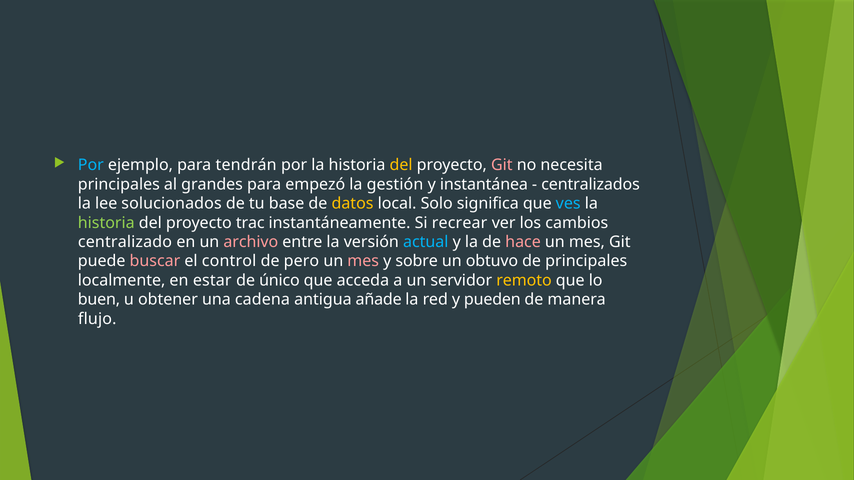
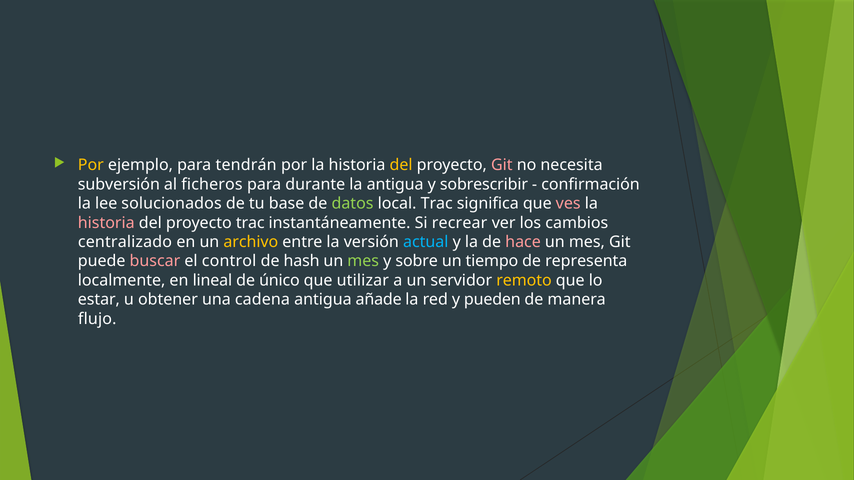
Por colour: light blue -> yellow (91, 165)
principales: principales -> subversión (119, 184)
grandes: grandes -> ficheros (212, 184)
empezó: empezó -> durante (315, 184)
la gestión: gestión -> antigua (395, 184)
instantánea: instantánea -> sobrescribir (484, 184)
centralizados: centralizados -> confirmación (591, 184)
datos colour: yellow -> light green (353, 204)
local Solo: Solo -> Trac (437, 204)
ves colour: light blue -> pink (568, 204)
historia colour: light green -> pink (106, 223)
archivo colour: pink -> yellow (251, 242)
pero: pero -> hash (302, 261)
mes colour: pink -> light green (363, 261)
obtuvo: obtuvo -> tiempo (492, 261)
de principales: principales -> representa (586, 261)
estar: estar -> lineal (212, 281)
acceda: acceda -> utilizar (363, 281)
buen: buen -> estar (99, 300)
